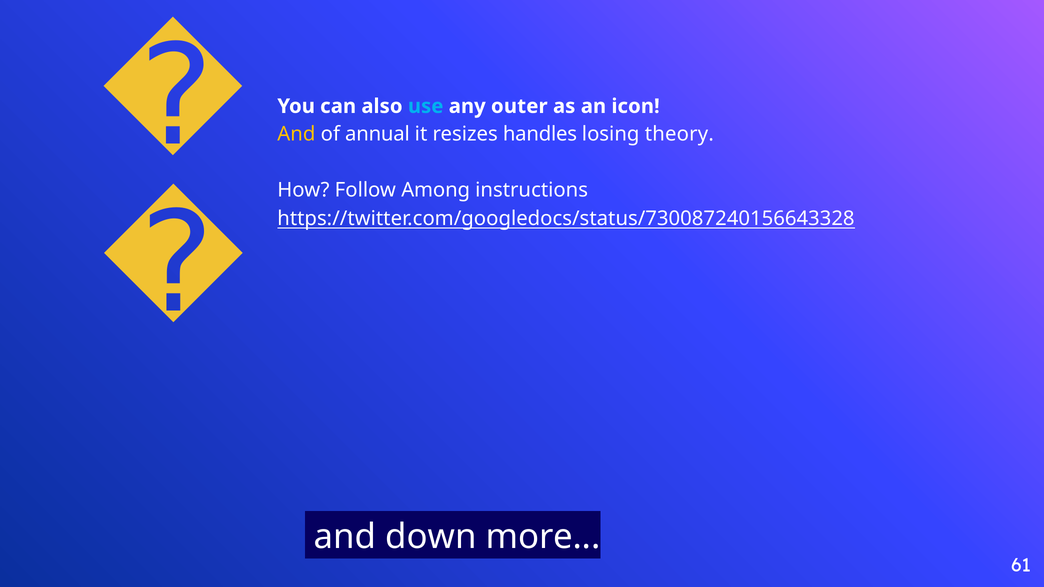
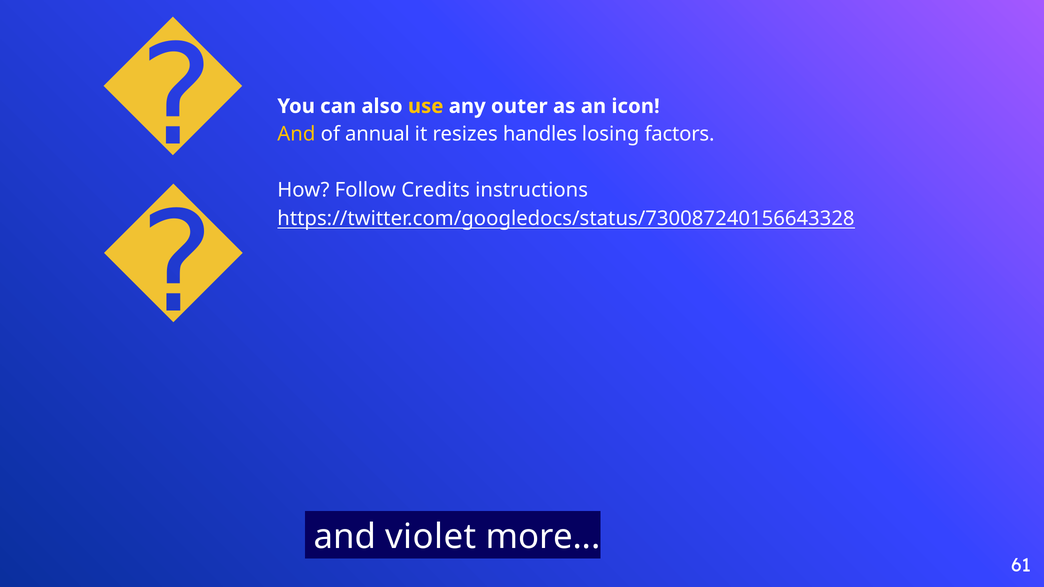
use colour: light blue -> yellow (426, 106)
theory: theory -> factors (680, 134)
Among: Among -> Credits (436, 190)
down: down -> violet (431, 537)
